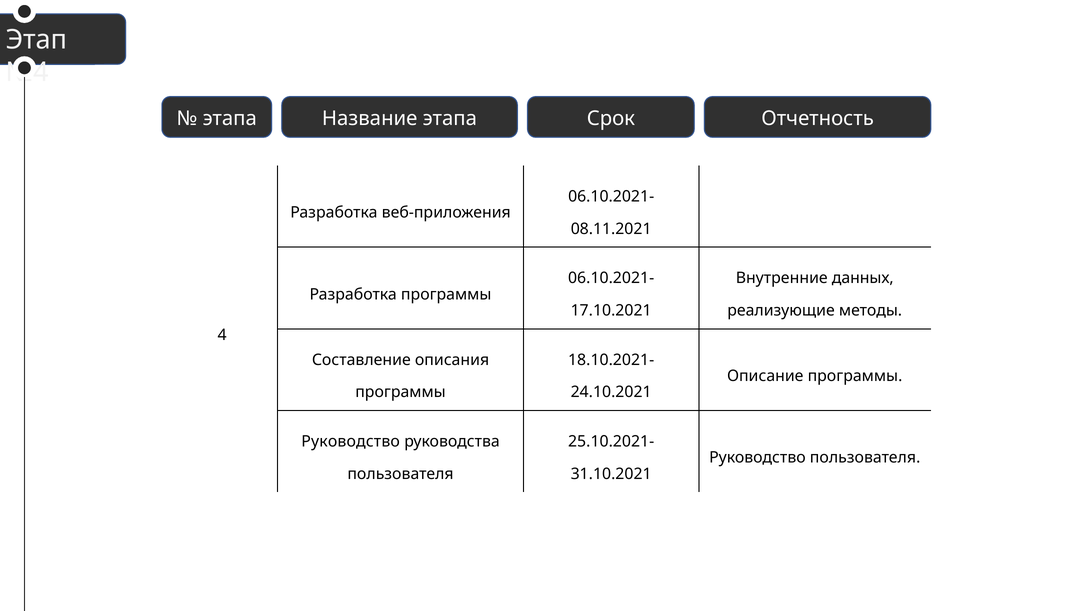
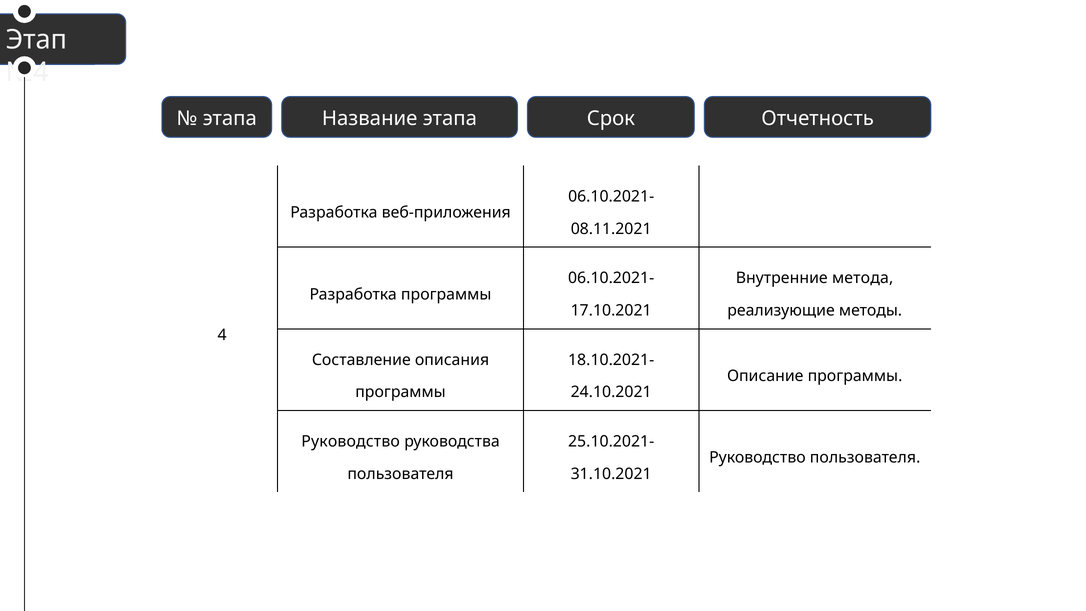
данных: данных -> метода (863, 278)
